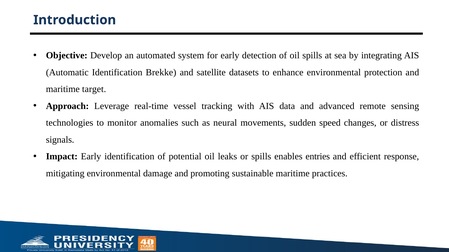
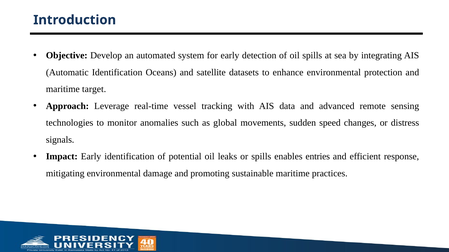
Brekke: Brekke -> Oceans (161, 73)
neural: neural -> global (225, 123)
